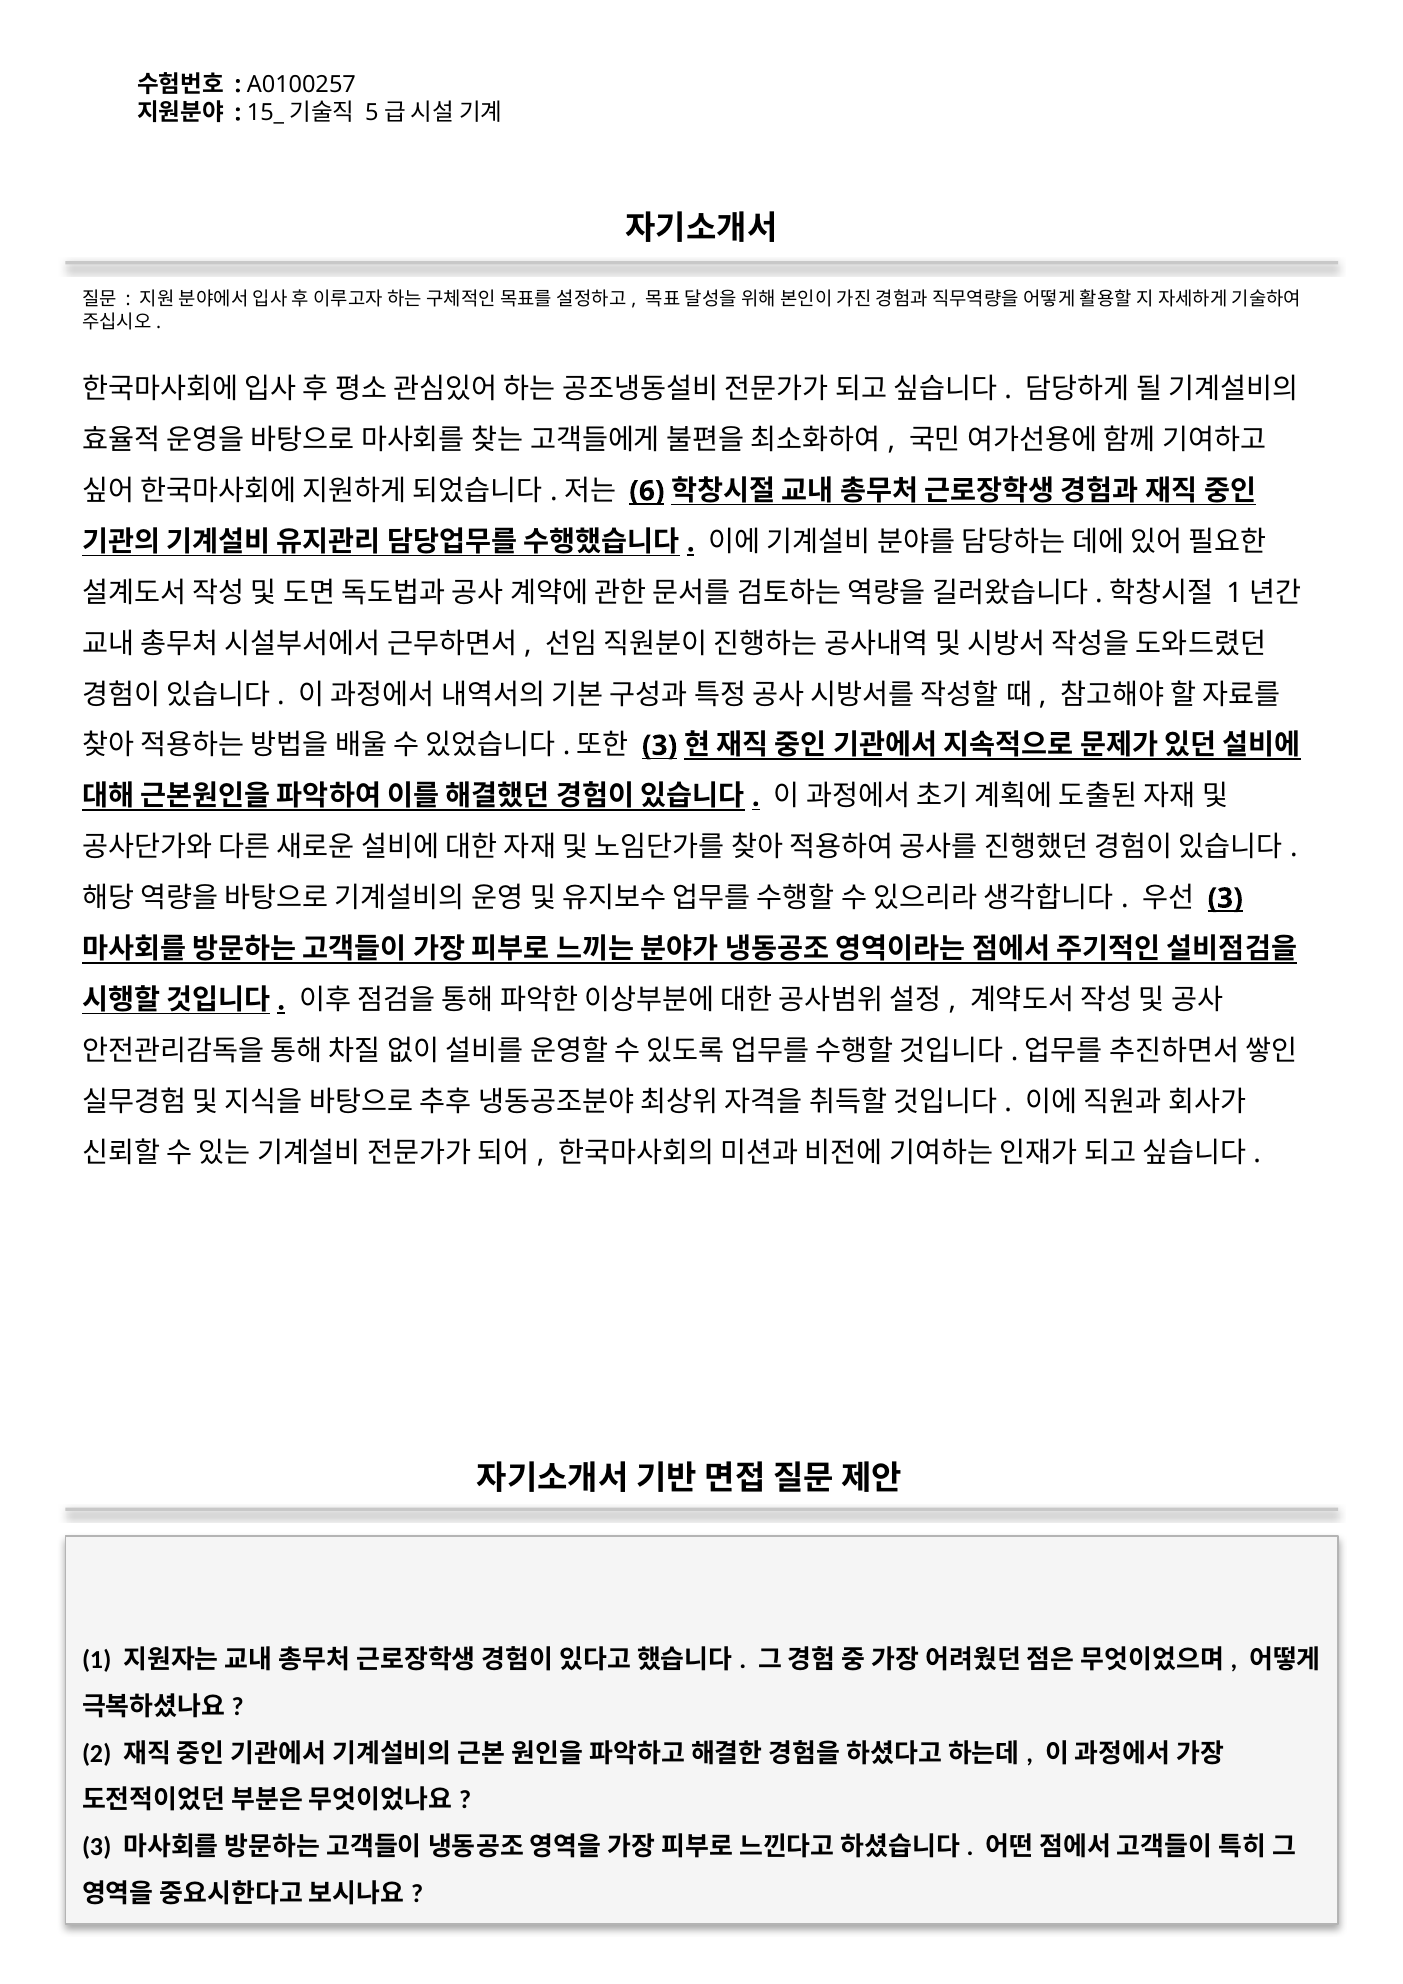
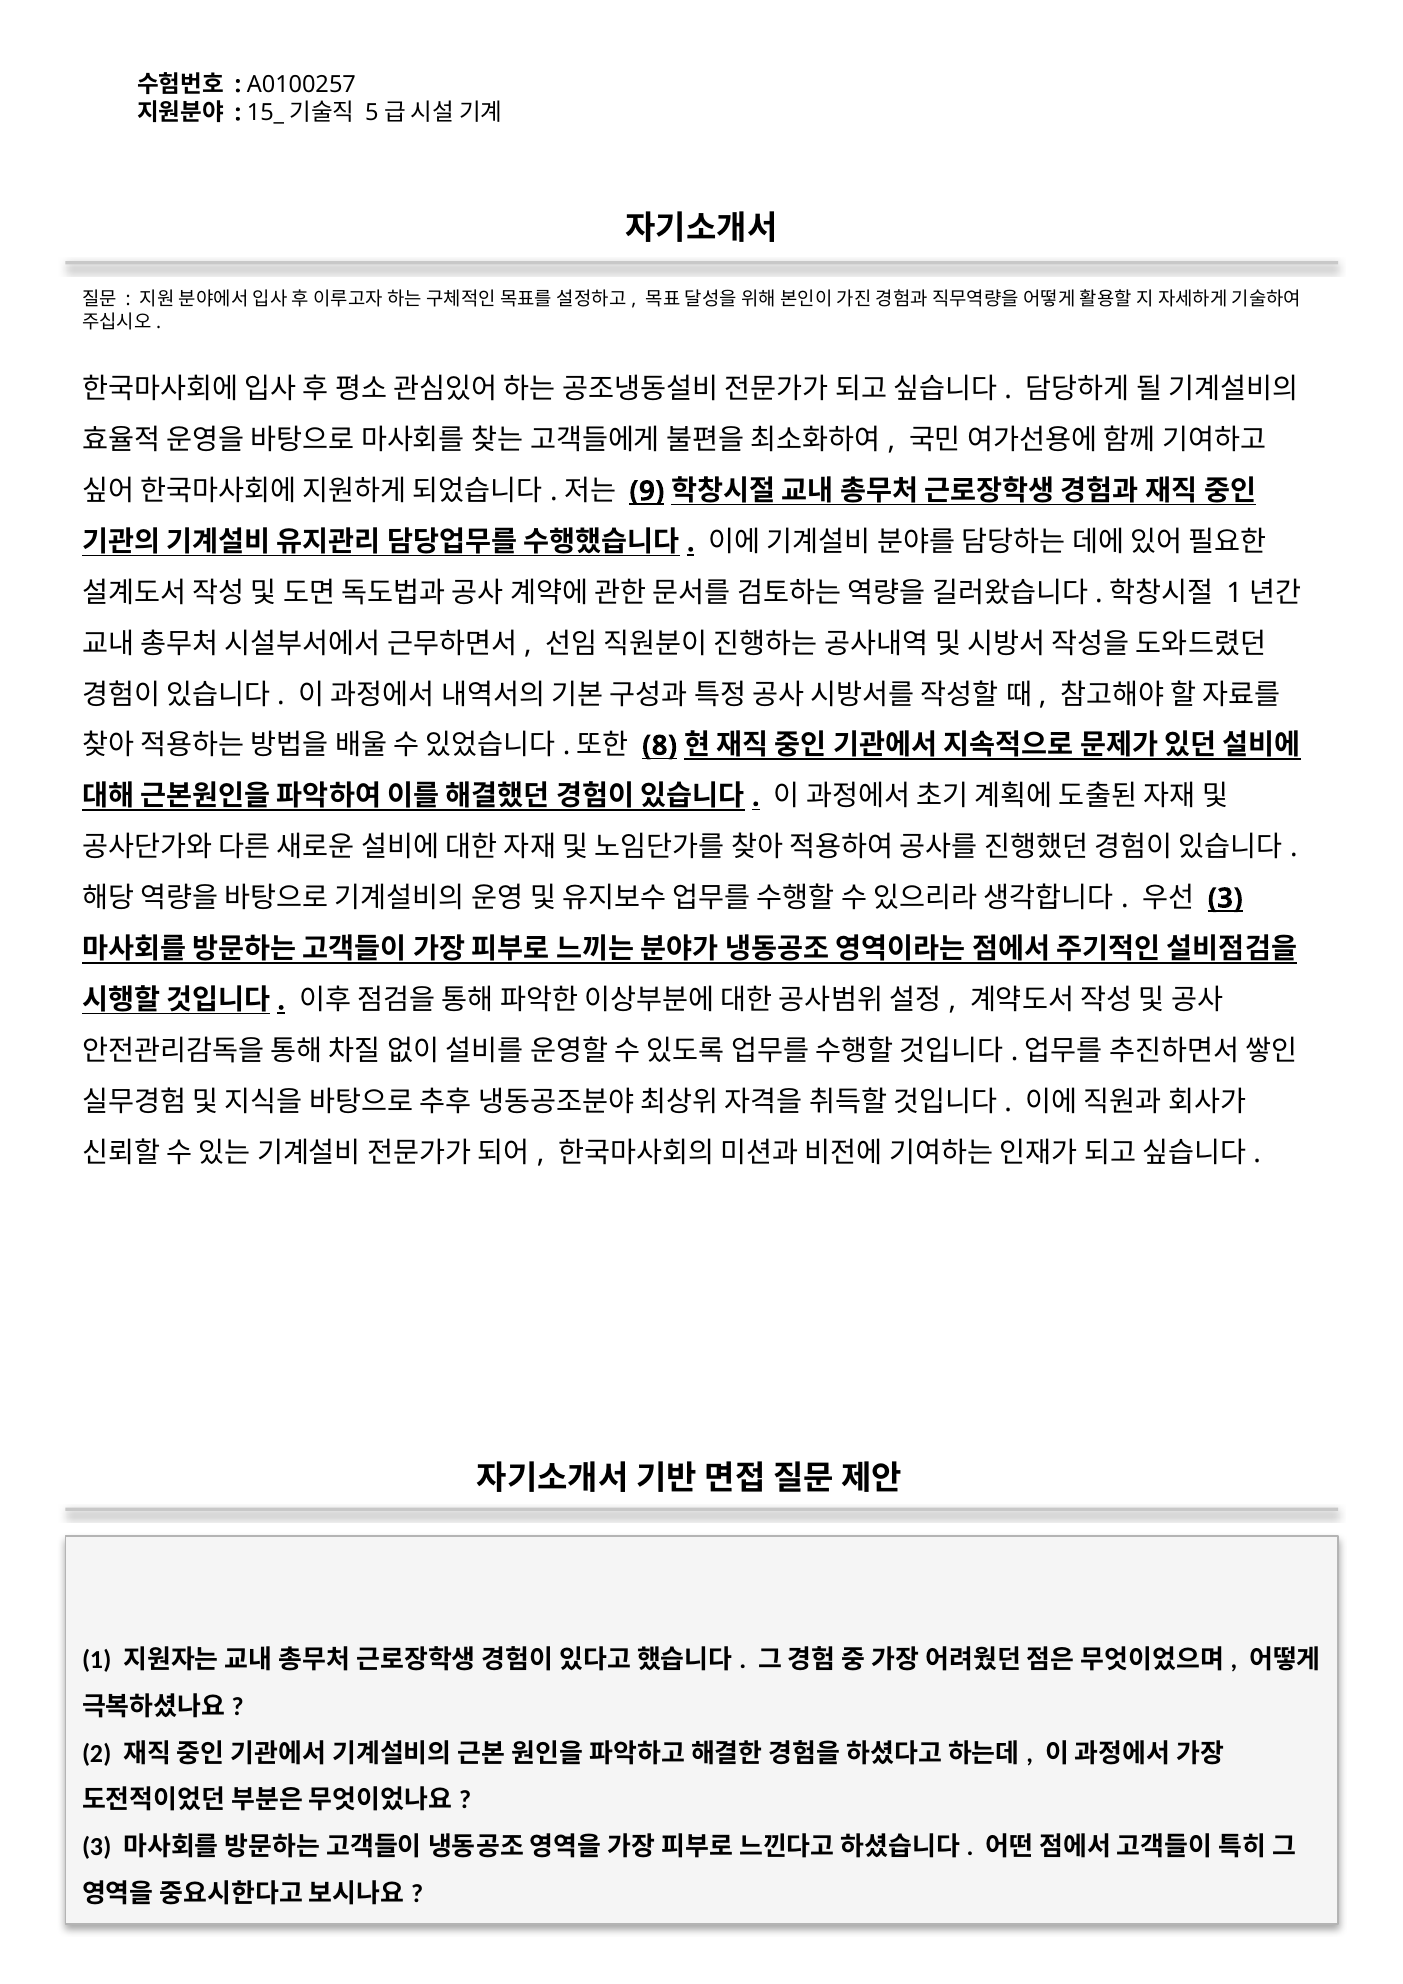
6: 6 -> 9 (647, 491)
3: 3 -> 8 (660, 746)
